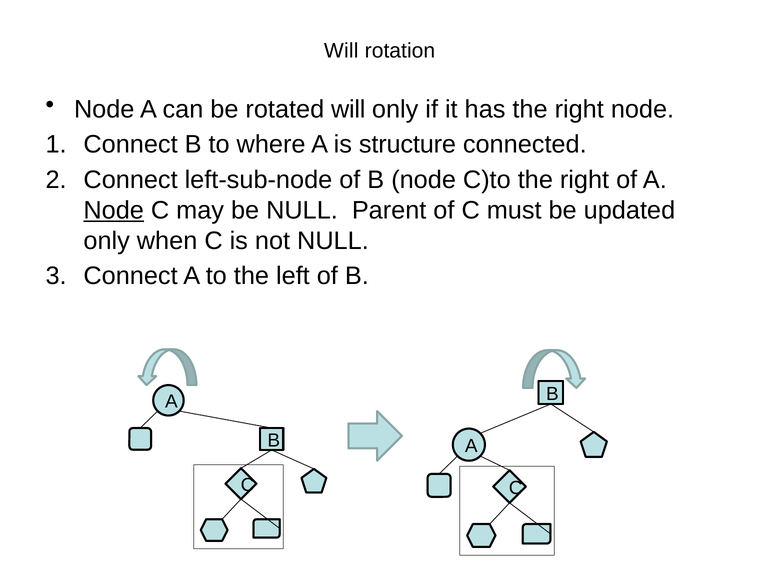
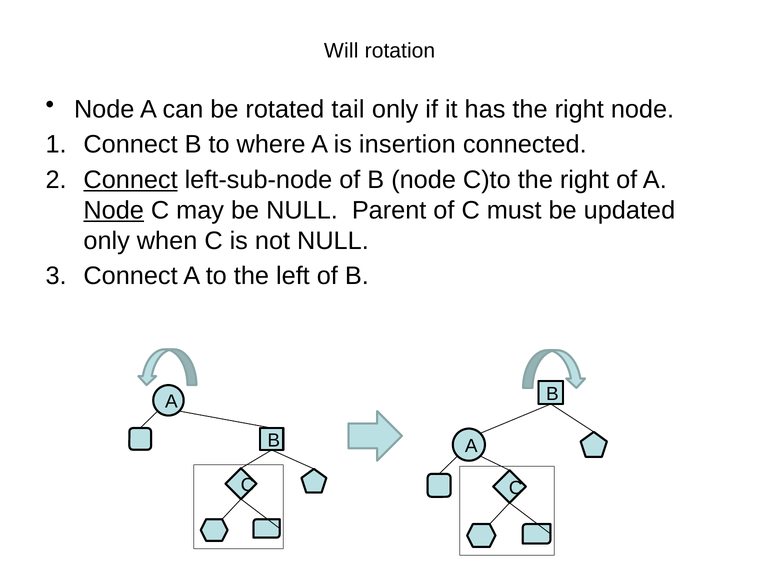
rotated will: will -> tail (348, 109)
structure: structure -> insertion (407, 145)
Connect underline: none -> present (131, 180)
